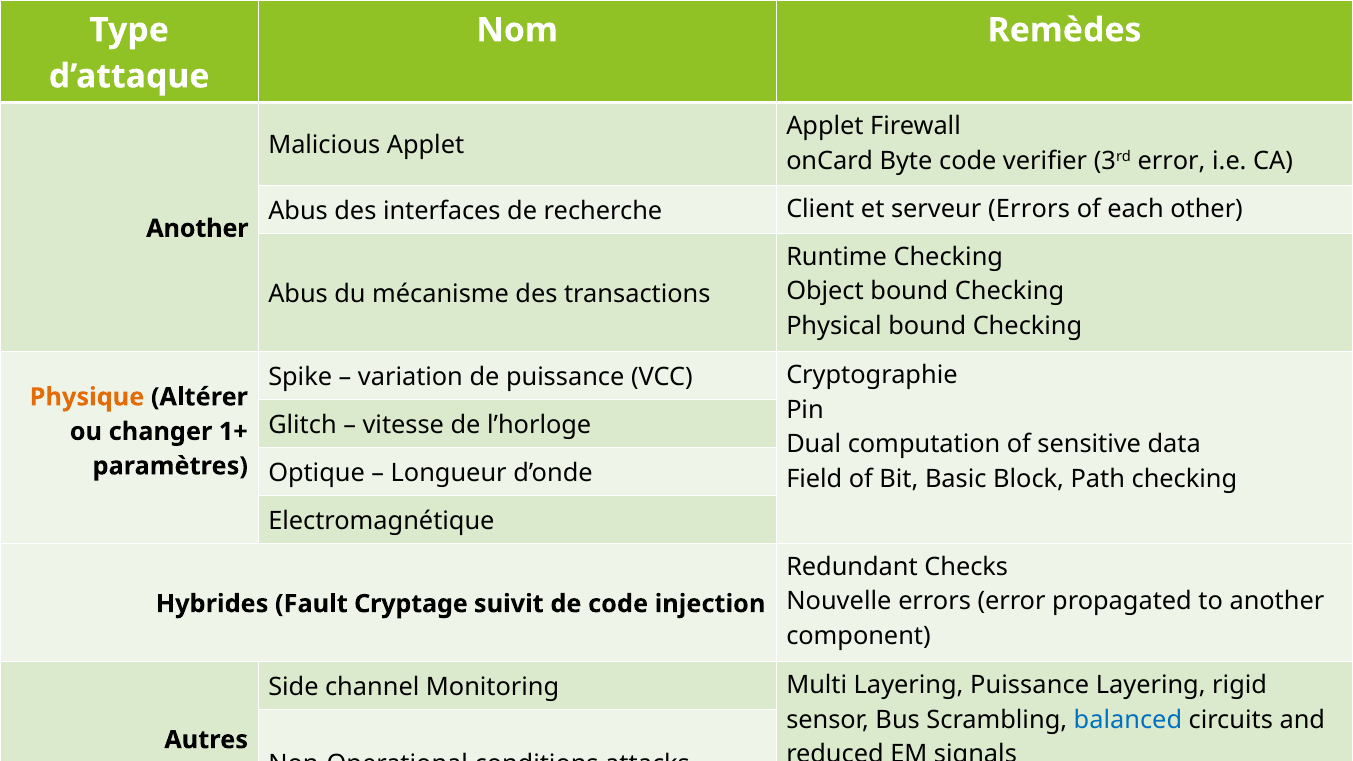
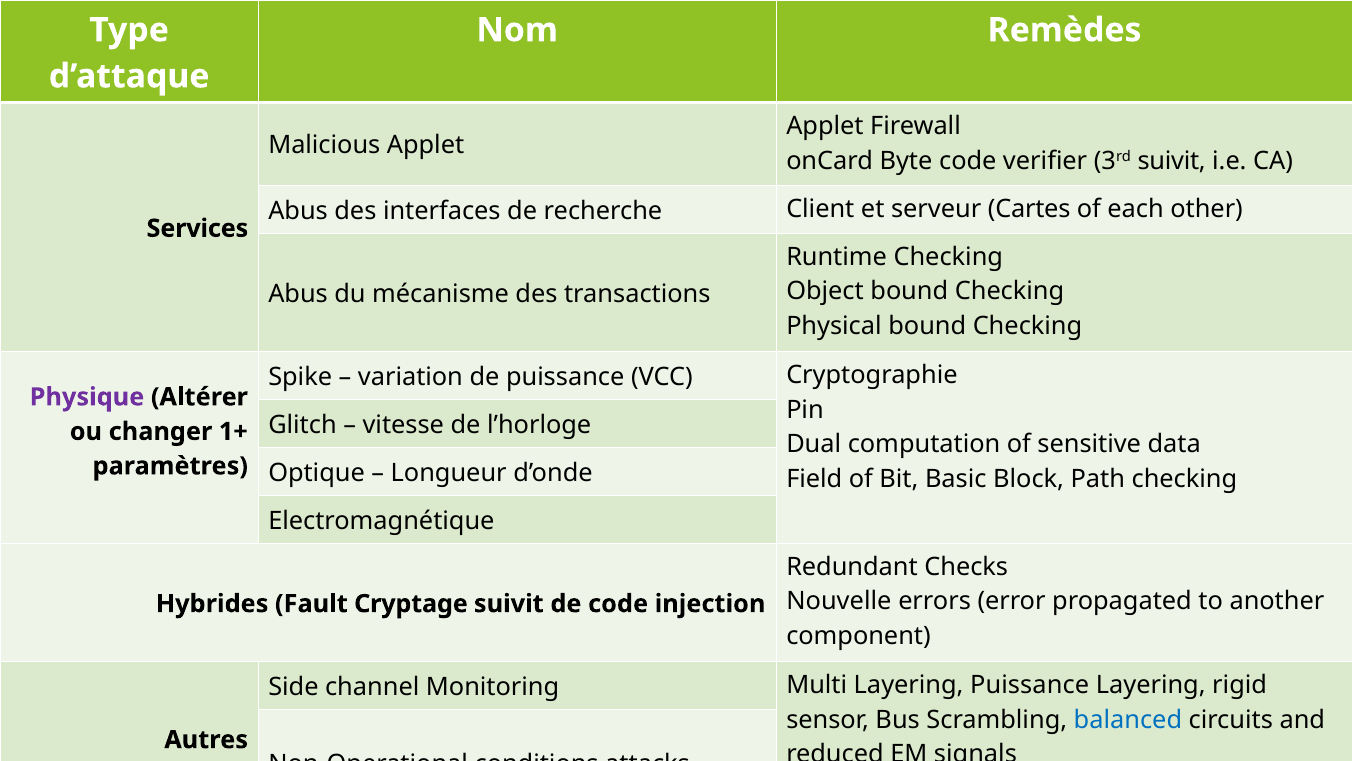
3rd error: error -> suivit (1172, 161)
serveur Errors: Errors -> Cartes (1029, 209)
Another: Another -> Services (197, 228)
Physique colour: orange -> purple (87, 397)
